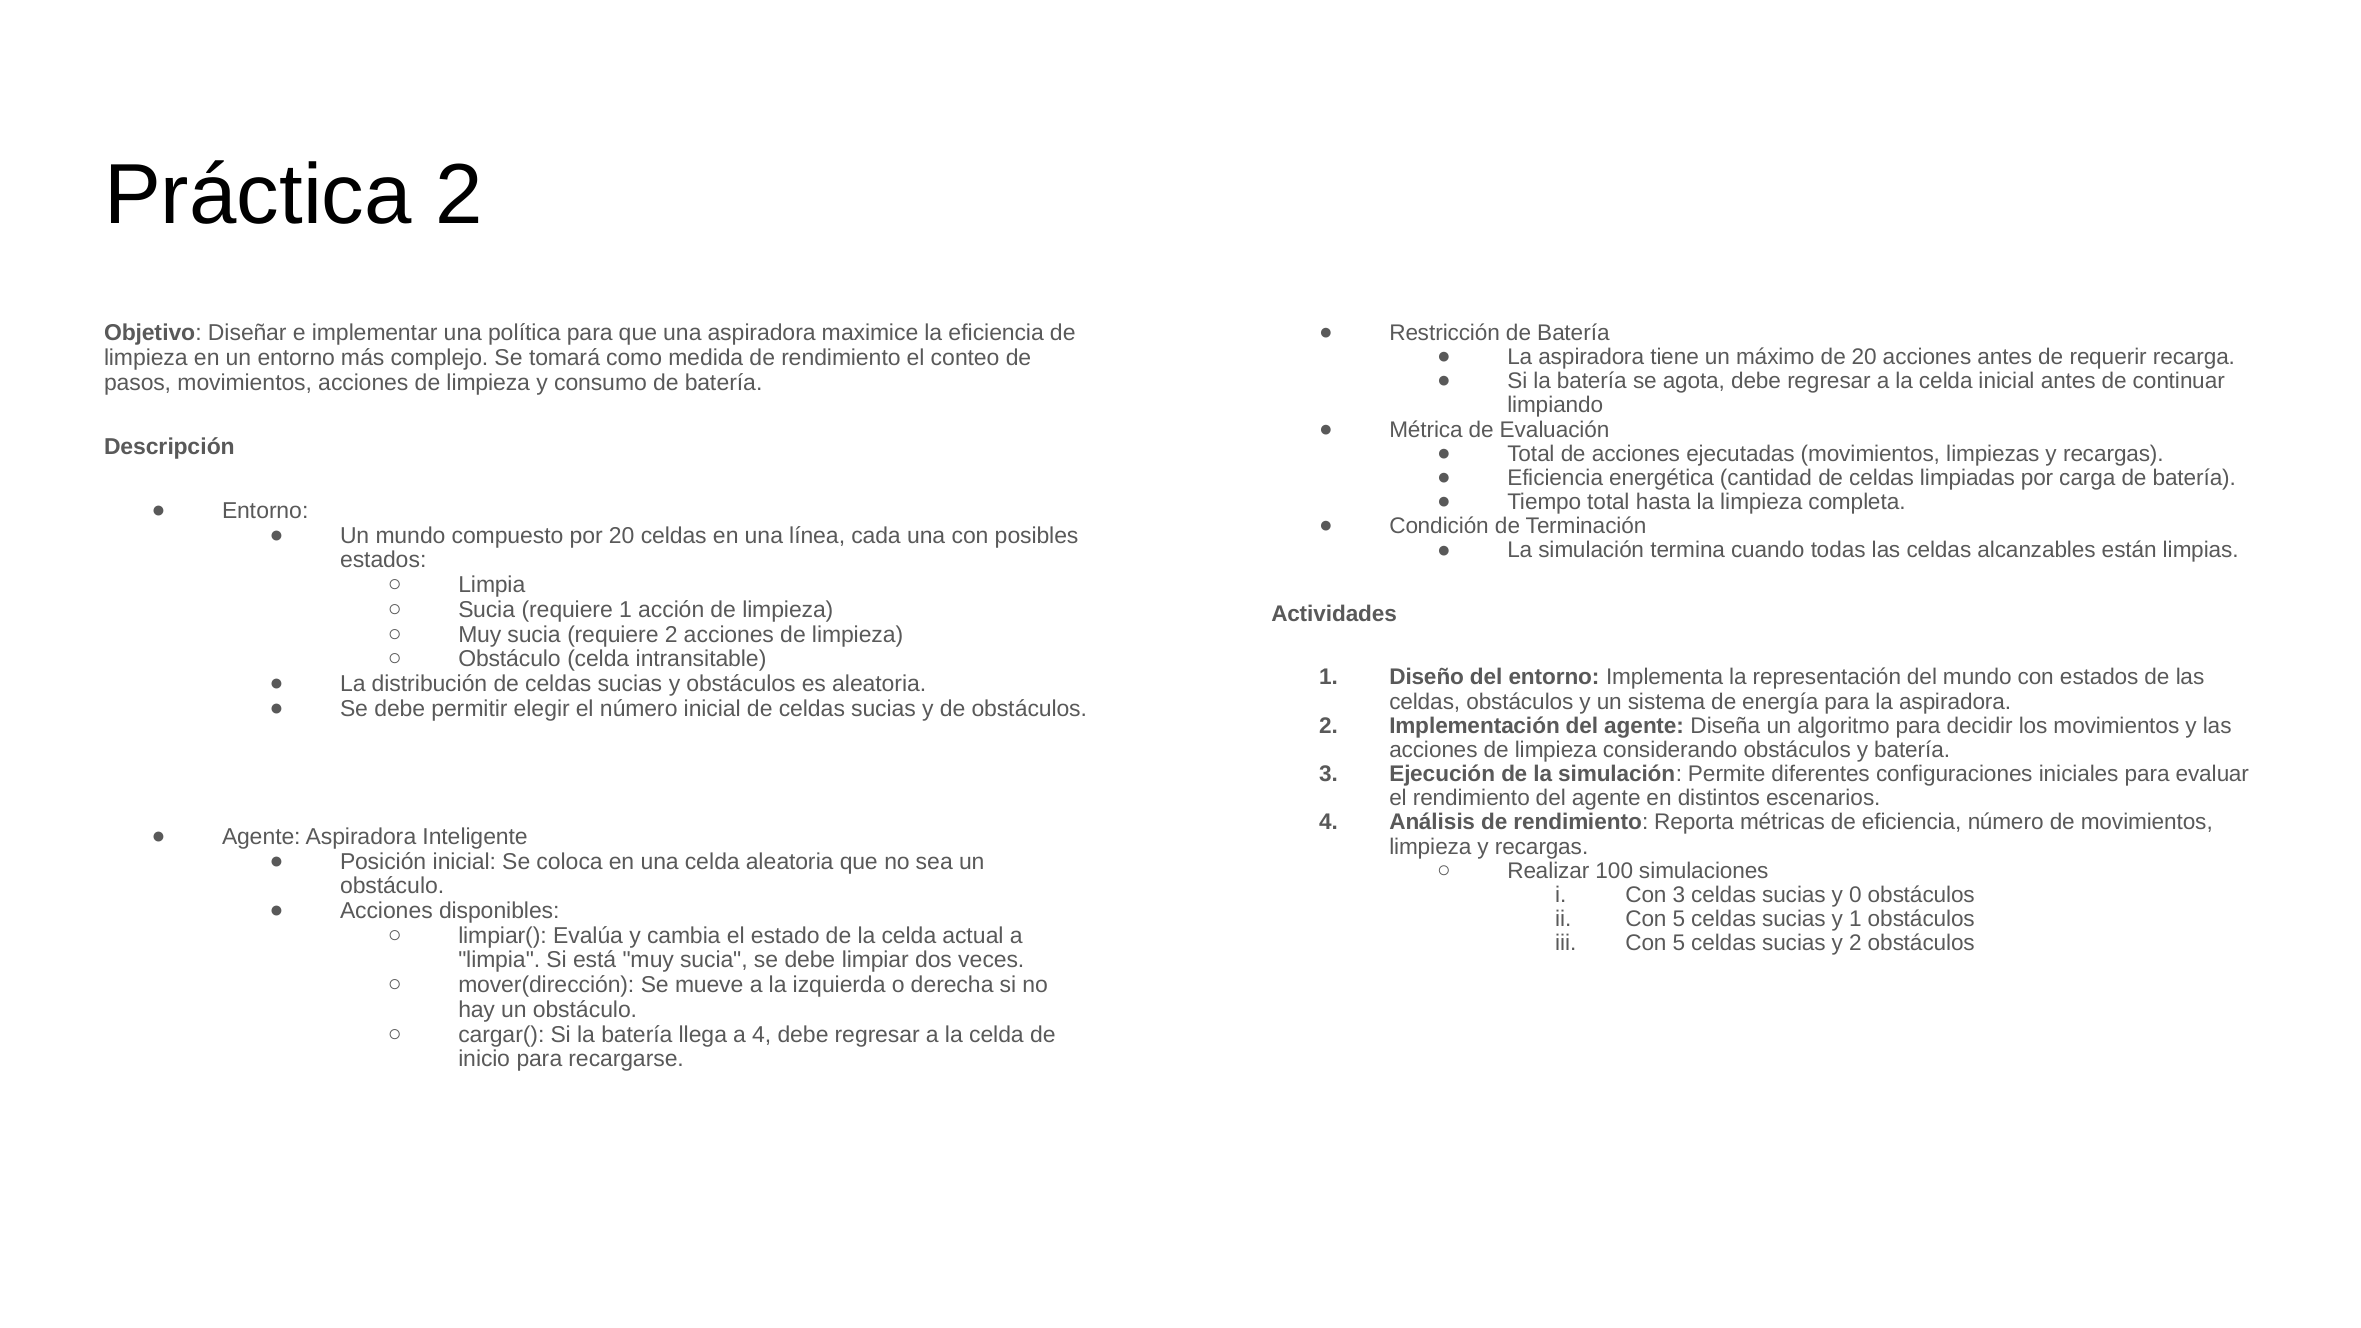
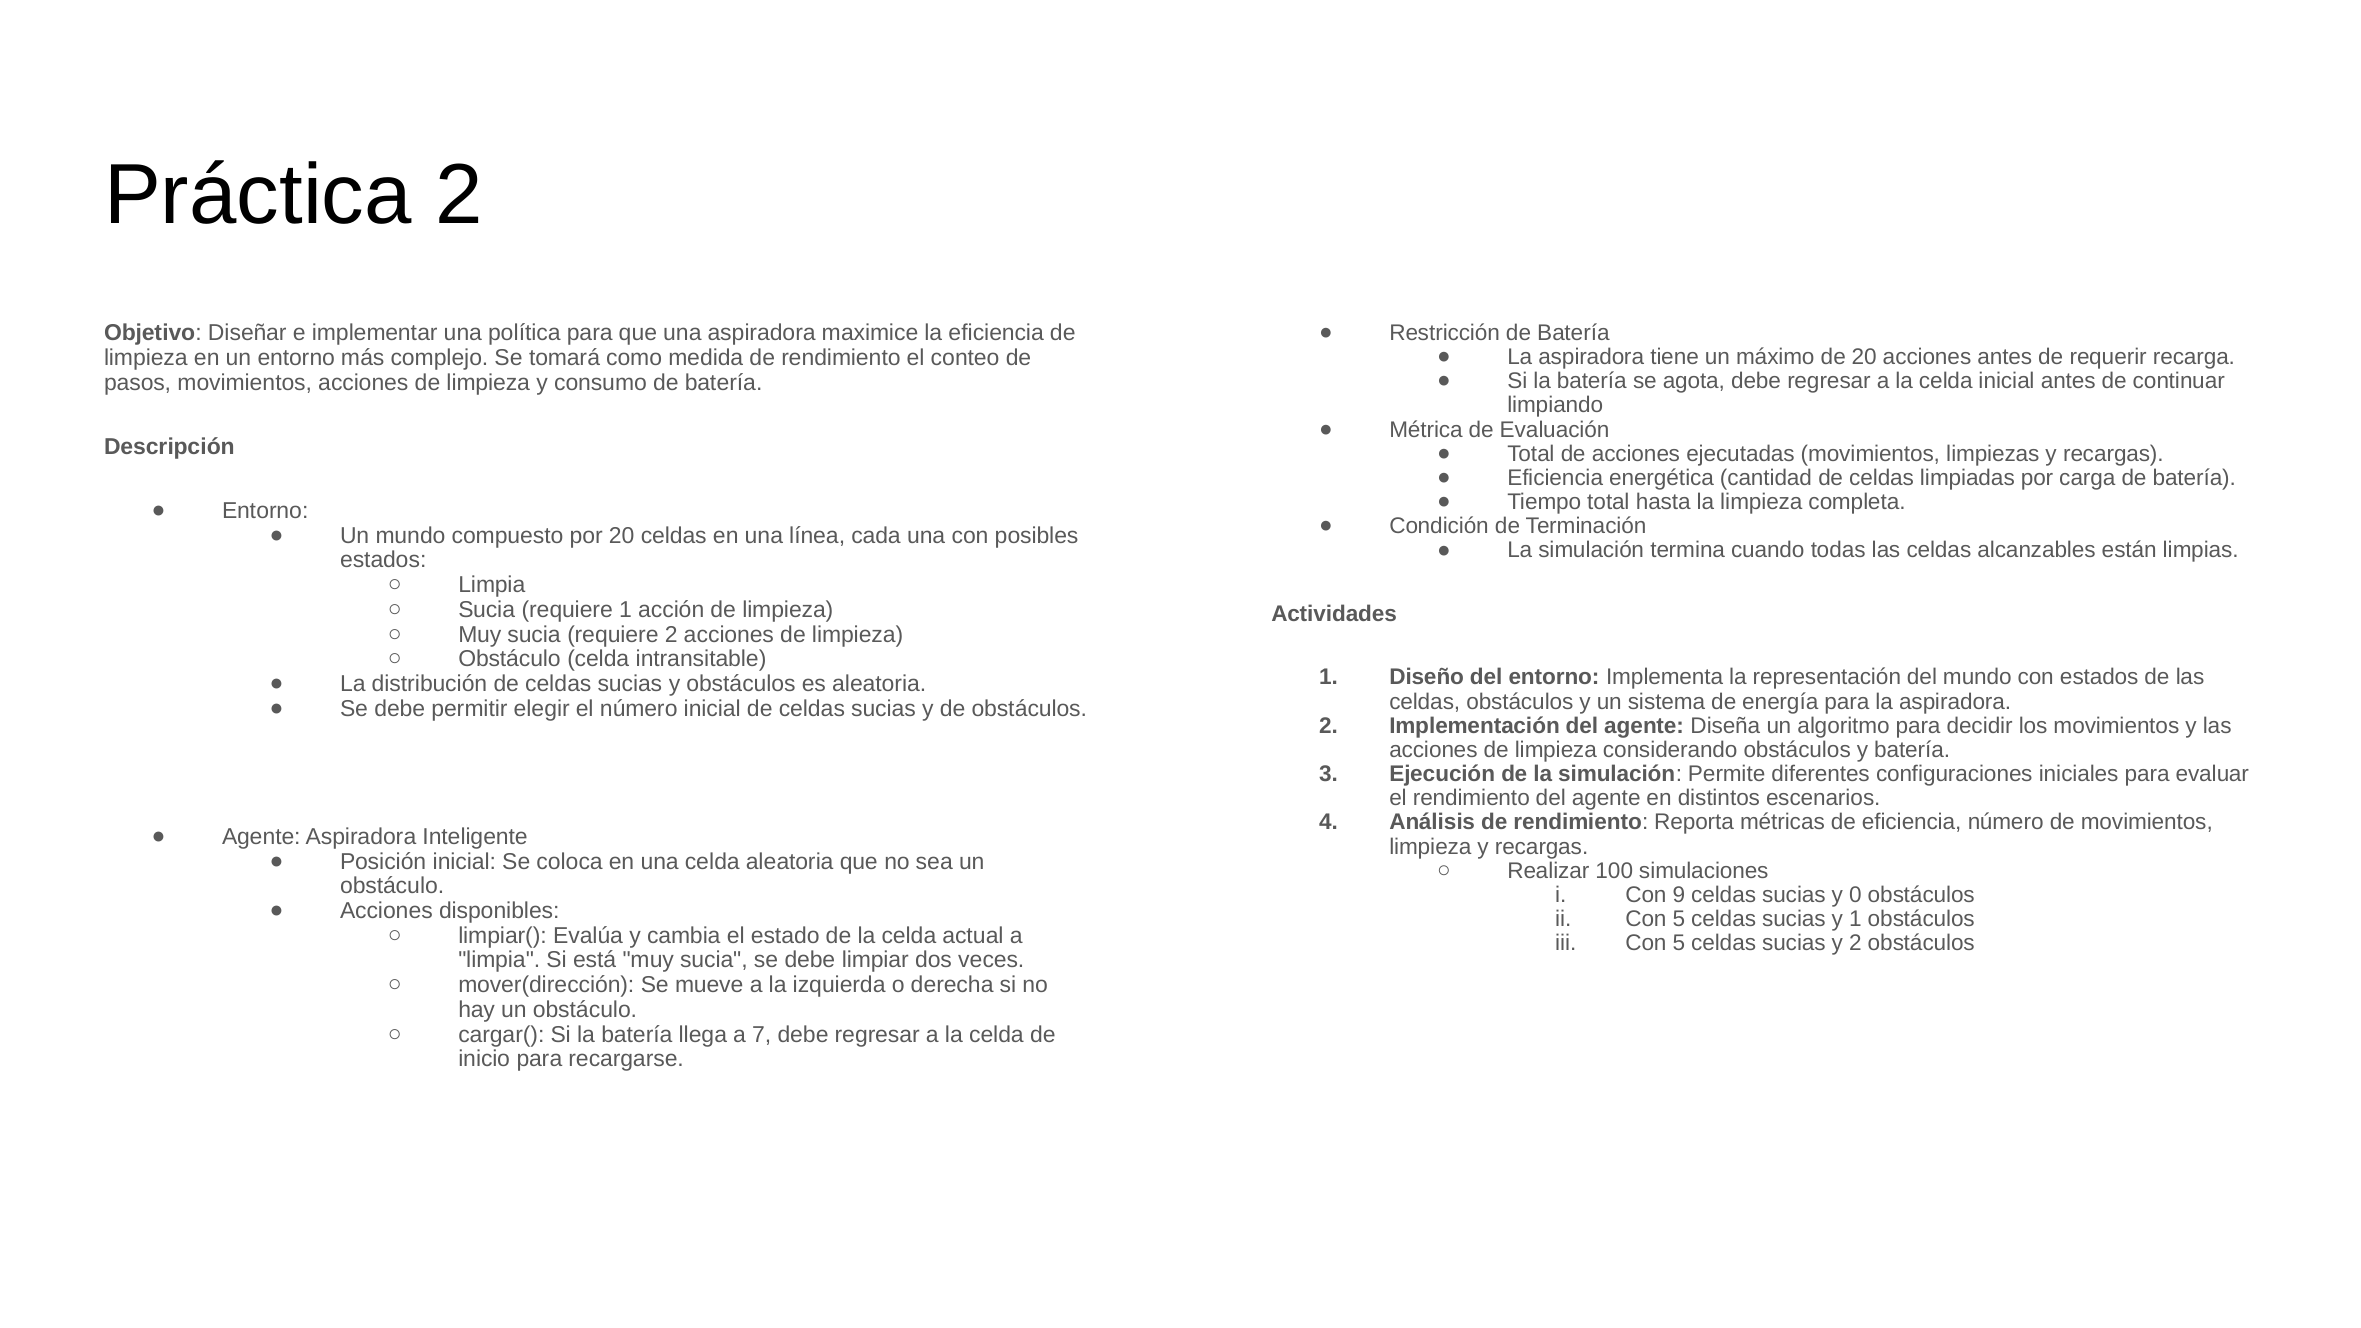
Con 3: 3 -> 9 (1679, 895)
a 4: 4 -> 7 (762, 1035)
